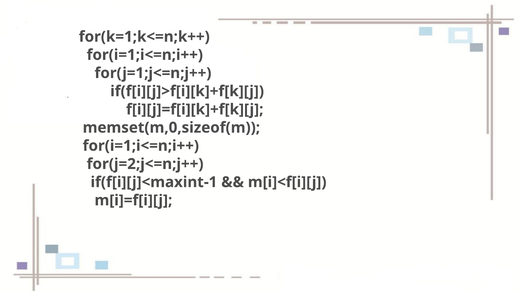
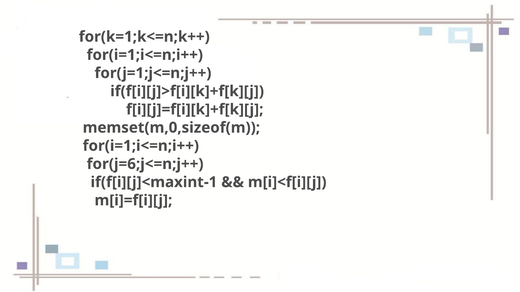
for(j=2;j<=n;j++: for(j=2;j<=n;j++ -> for(j=6;j<=n;j++ (145, 164)
